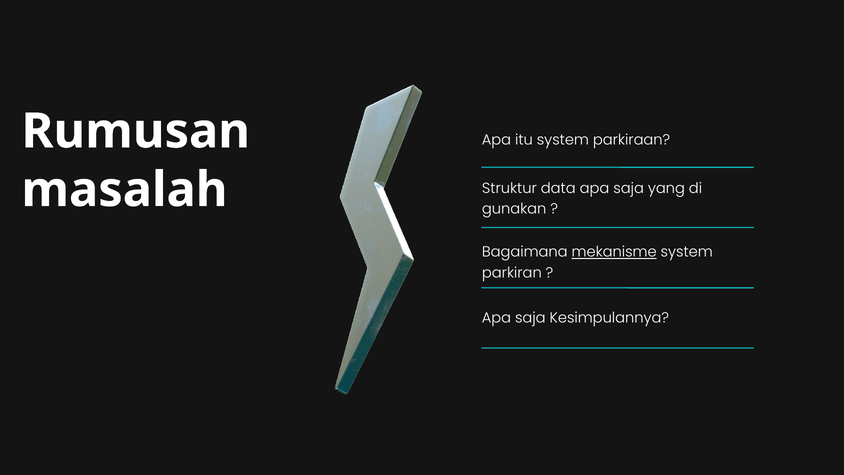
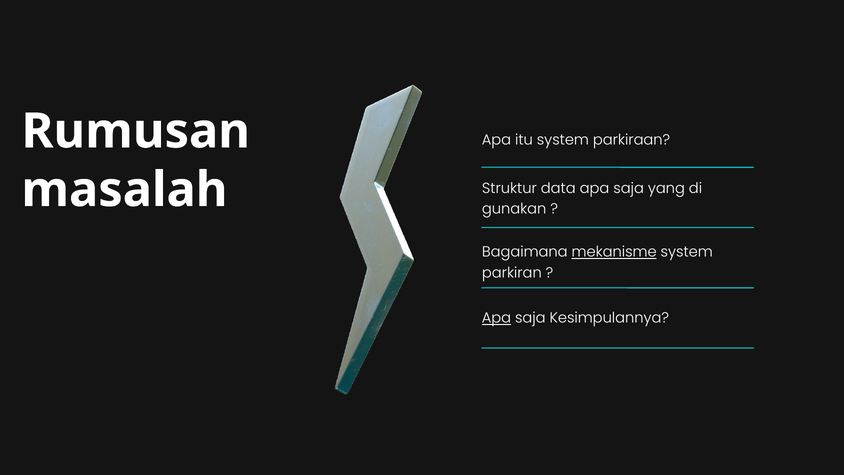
Apa underline: none -> present (496, 318)
